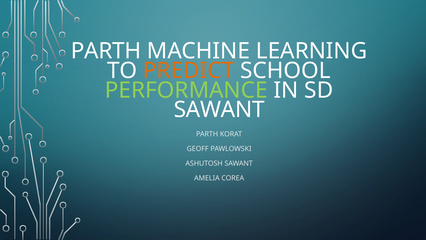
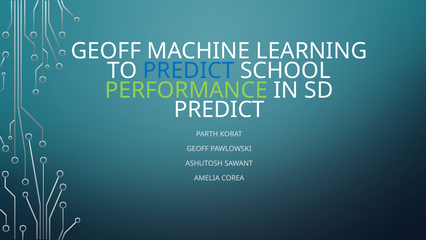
PARTH: PARTH -> GEOFF (106, 51)
PREDICT colour: orange -> blue (189, 71)
SAWANT: SAWANT -> PREDICT (219, 110)
